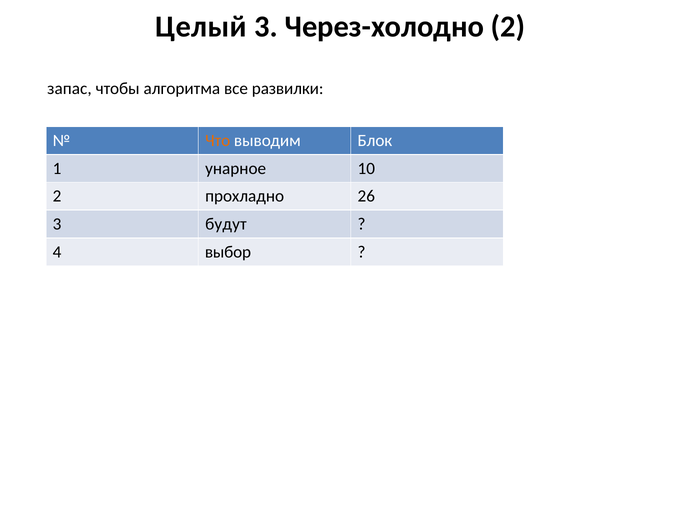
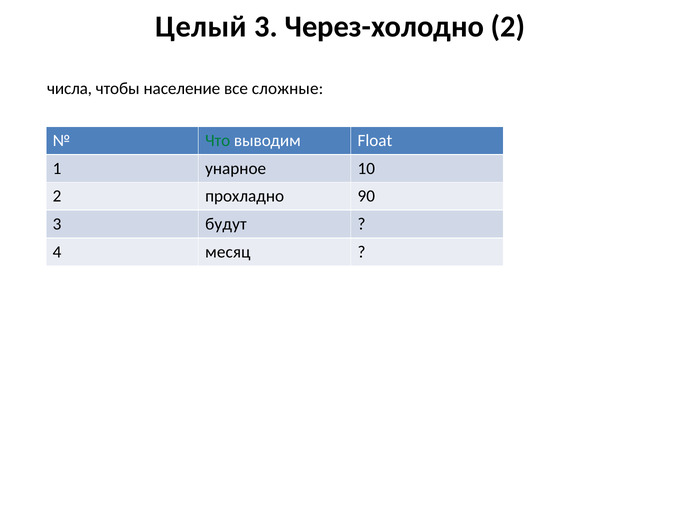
запас: запас -> числа (70, 88)
алгоритма: алгоритма -> население (182, 88)
развилки: развилки -> сложные (288, 88)
Что colour: orange -> green (218, 141)
Блок: Блок -> Float (375, 141)
26: 26 -> 90 (366, 196)
выбор: выбор -> месяц (228, 252)
